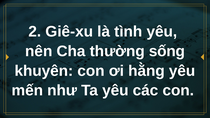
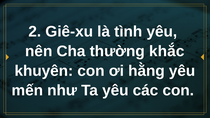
sống: sống -> khắc (167, 51)
